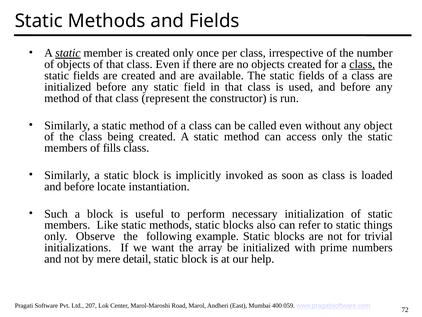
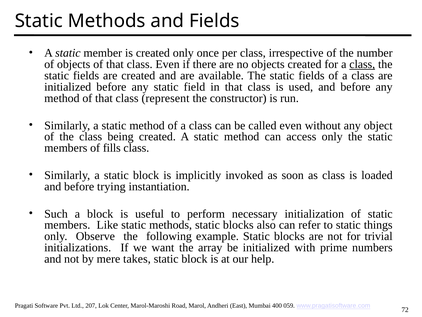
static underline: present -> none (68, 53)
locate: locate -> trying (111, 186)
detail: detail -> takes (137, 259)
